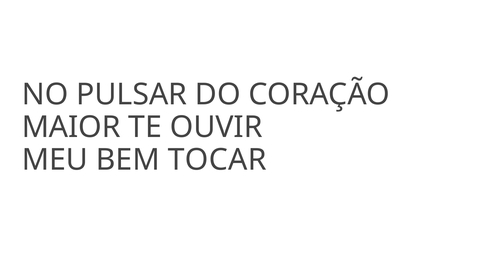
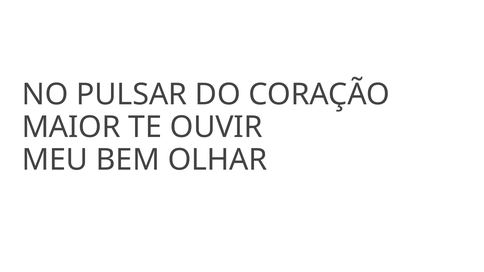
TOCAR: TOCAR -> OLHAR (217, 160)
